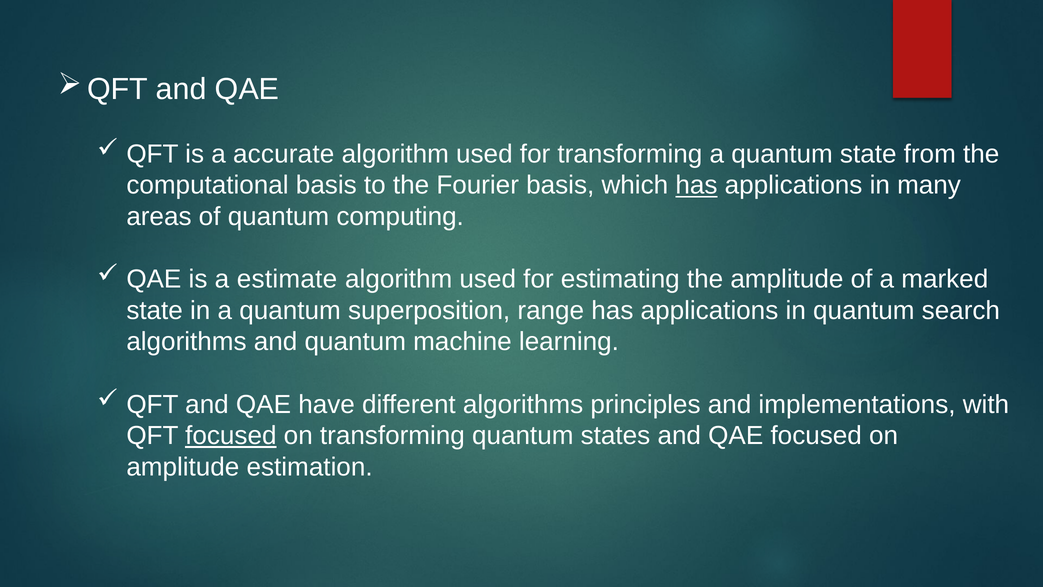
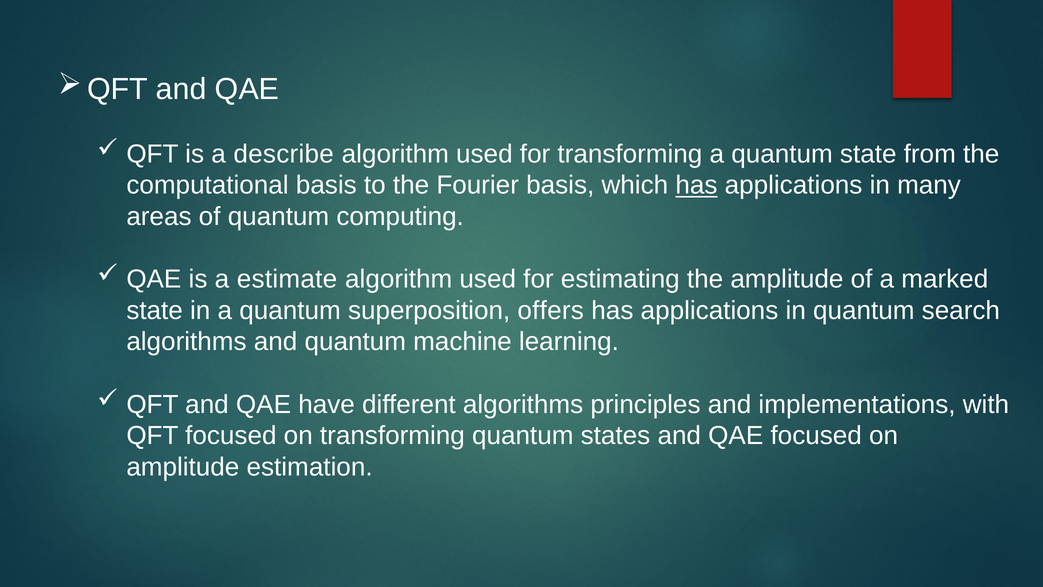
accurate: accurate -> describe (284, 154)
range: range -> offers (551, 310)
focused underline: present -> none (231, 436)
